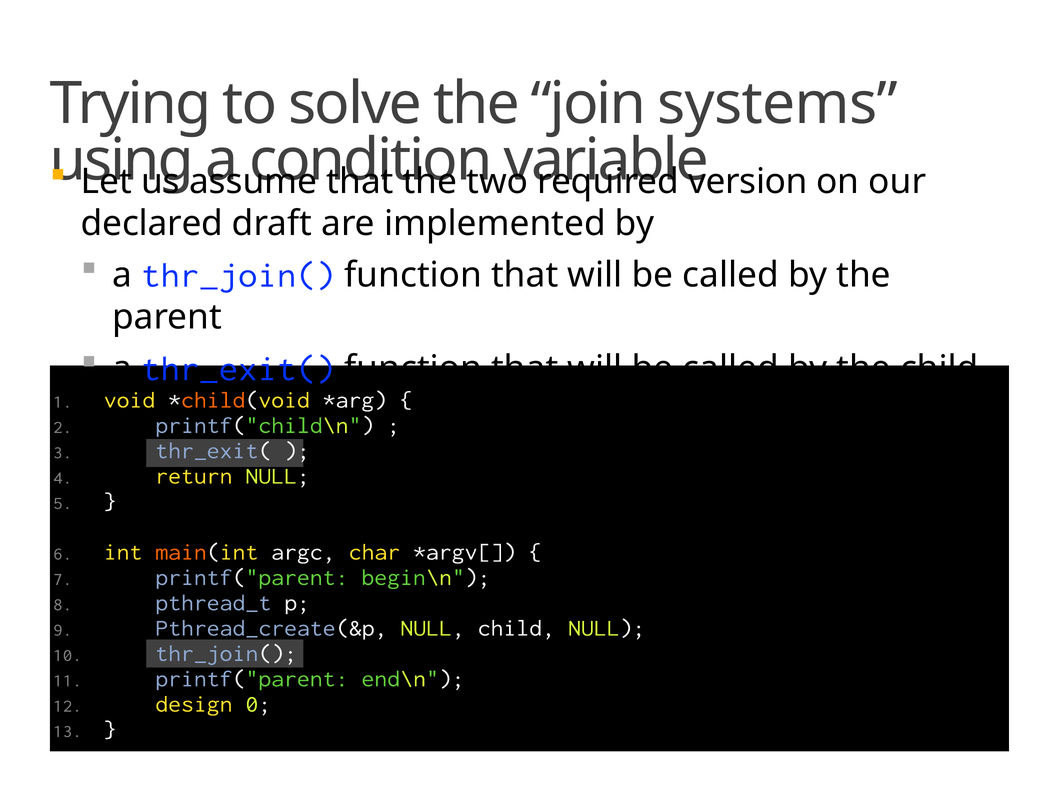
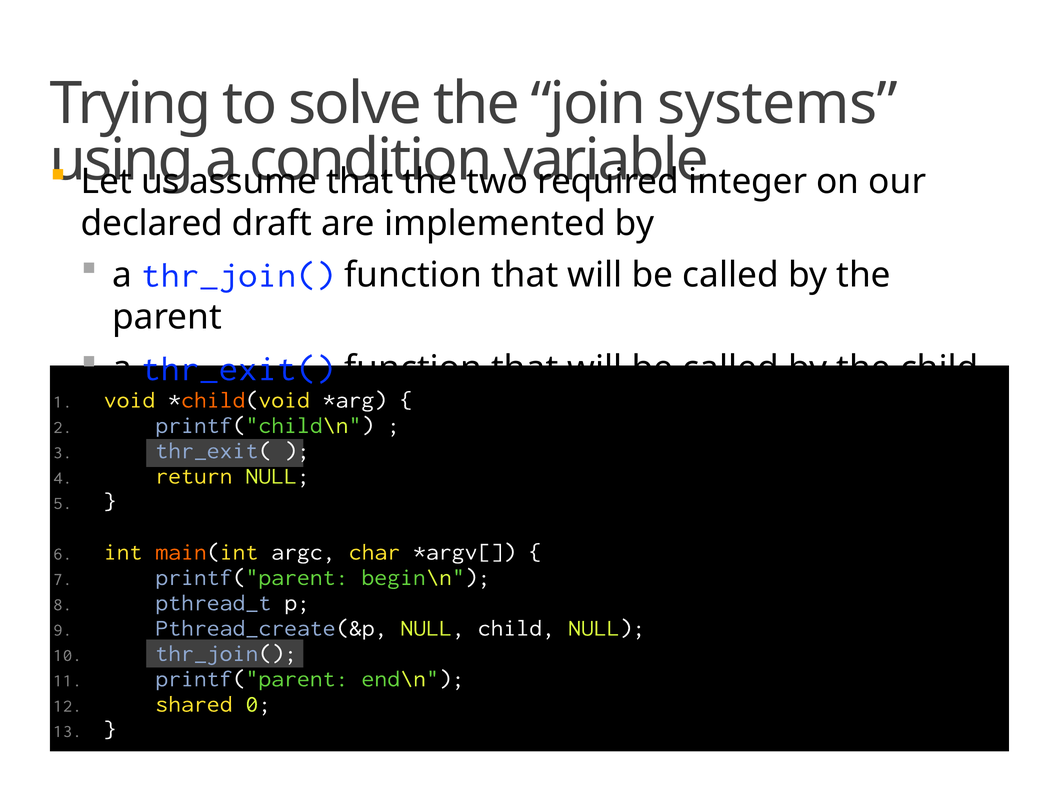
version: version -> integer (748, 182)
design: design -> shared (194, 704)
